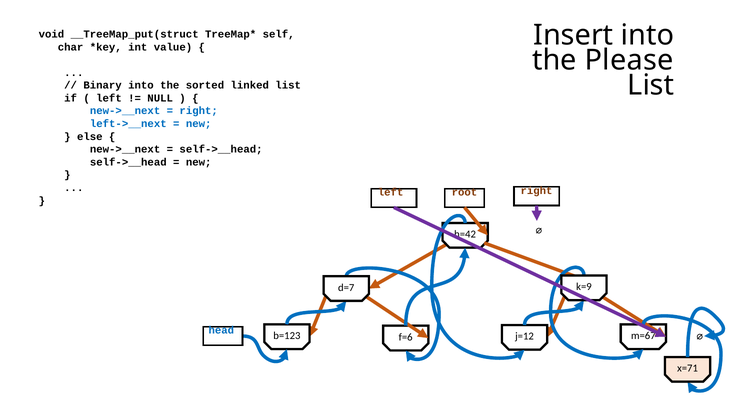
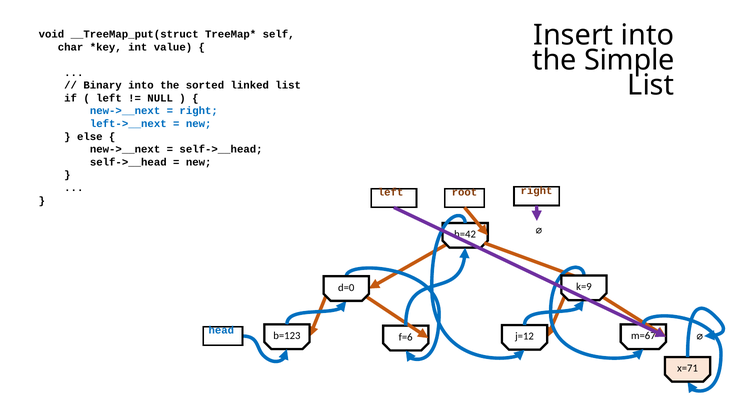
Please: Please -> Simple (629, 60)
d=7: d=7 -> d=0 (346, 287)
